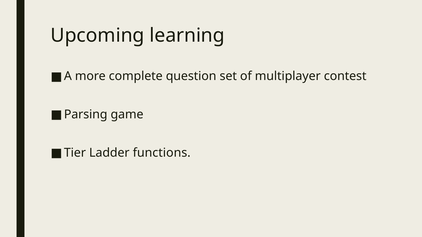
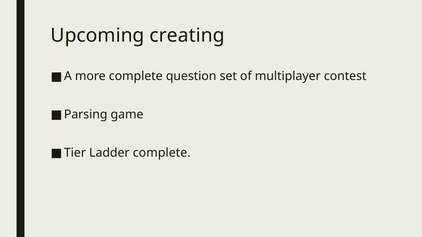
learning: learning -> creating (187, 35)
Ladder functions: functions -> complete (162, 153)
